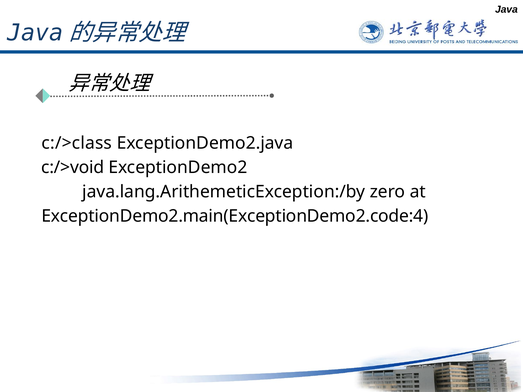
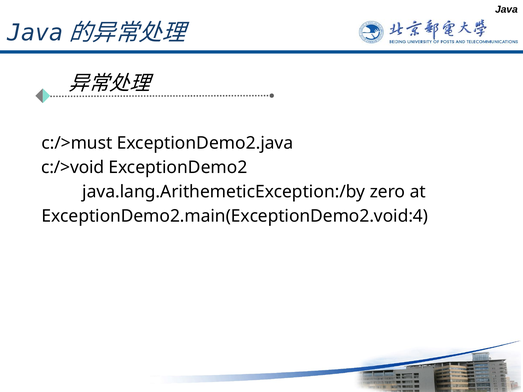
c:/>class: c:/>class -> c:/>must (77, 143)
ExceptionDemo2.main(ExceptionDemo2.code:4: ExceptionDemo2.main(ExceptionDemo2.code:4 -> ExceptionDemo2.main(ExceptionDemo2.void:4 (235, 216)
